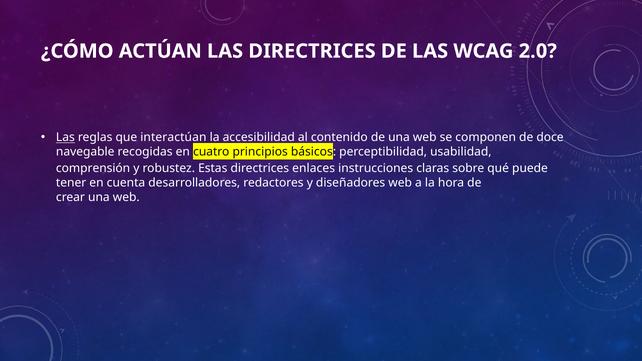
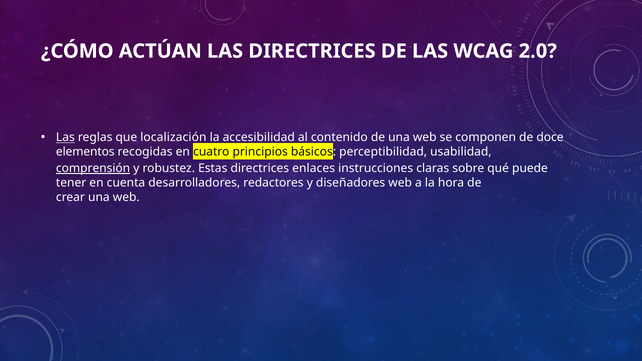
interactúan: interactúan -> localización (173, 138)
navegable: navegable -> elementos (85, 152)
comprensión underline: none -> present (93, 168)
